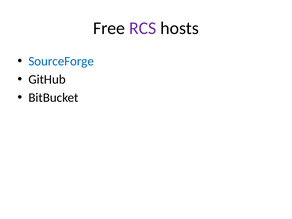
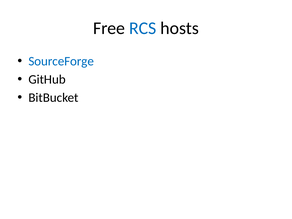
RCS colour: purple -> blue (143, 28)
